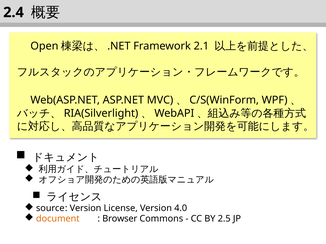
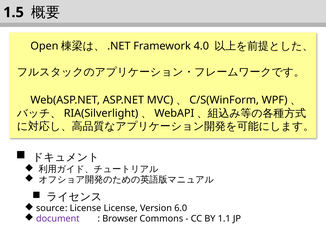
2.4: 2.4 -> 1.5 (14, 12)
2.1: 2.1 -> 4.0 (201, 46)
source Version: Version -> License (86, 209)
4.0: 4.0 -> 6.0 (181, 209)
document colour: orange -> purple (58, 219)
2.5: 2.5 -> 1.1 (224, 219)
